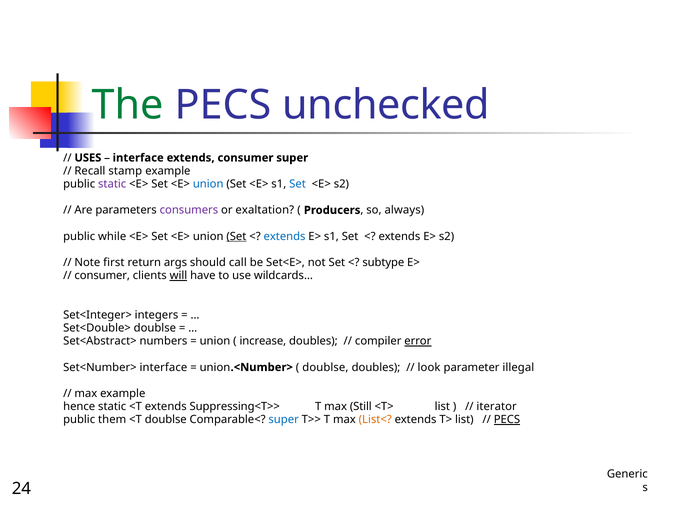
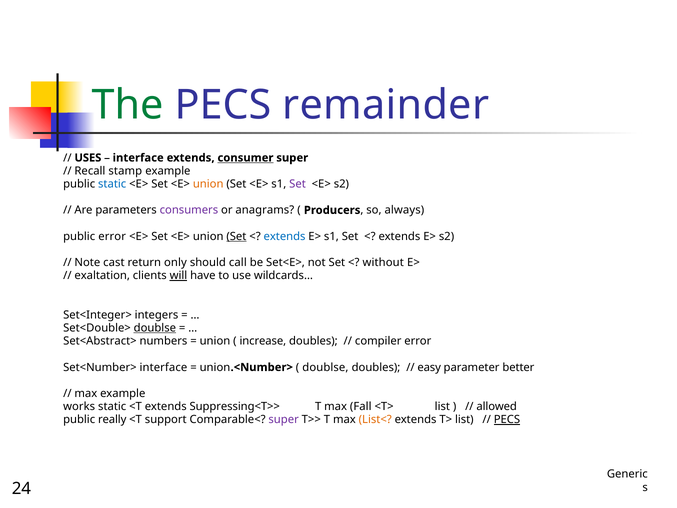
unchecked: unchecked -> remainder (386, 105)
consumer underline: none -> present (245, 158)
static colour: purple -> blue (112, 184)
union colour: blue -> orange (208, 184)
Set colour: blue -> purple (298, 184)
exaltation: exaltation -> anagrams (265, 210)
public while: while -> error (112, 236)
first: first -> cast (114, 262)
args: args -> only (175, 262)
subtype: subtype -> without (383, 262)
consumer: consumer -> exaltation (102, 276)
doublse underline: none -> present (155, 328)
error underline: present -> none (418, 341)
look: look -> easy (429, 367)
illegal: illegal -> better (518, 367)
hence: hence -> works (79, 406)
Still: Still -> Fall (361, 406)
iterator: iterator -> allowed (497, 406)
them: them -> really (112, 419)
<T doublse: doublse -> support (166, 419)
super colour: blue -> purple (284, 419)
